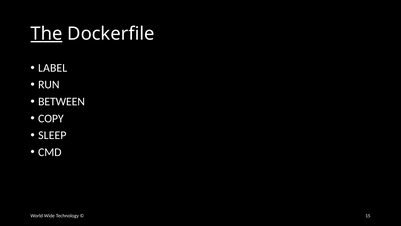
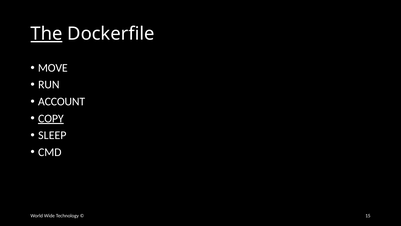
LABEL: LABEL -> MOVE (53, 68)
BETWEEN: BETWEEN -> ACCOUNT (62, 101)
COPY underline: none -> present (51, 118)
